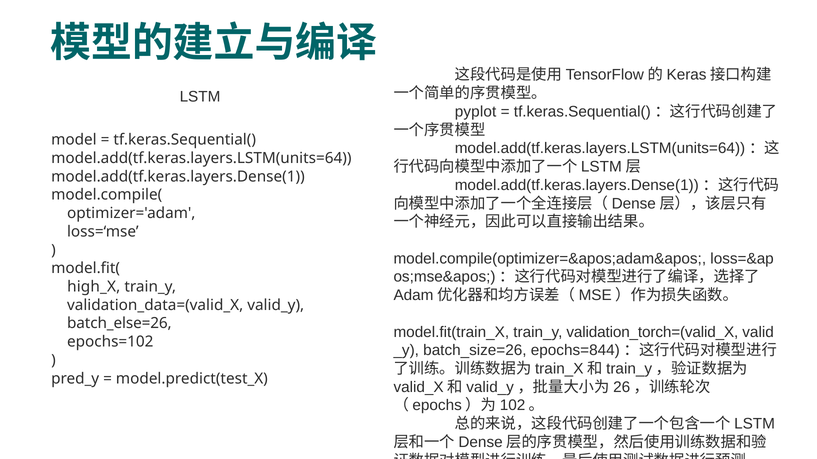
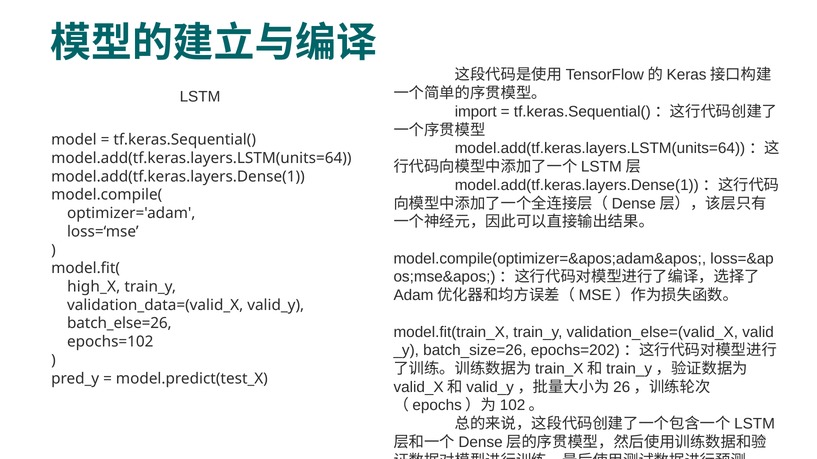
pyplot: pyplot -> import (476, 112)
validation_torch=(valid_X: validation_torch=(valid_X -> validation_else=(valid_X (652, 332)
epochs=844: epochs=844 -> epochs=202 (575, 351)
